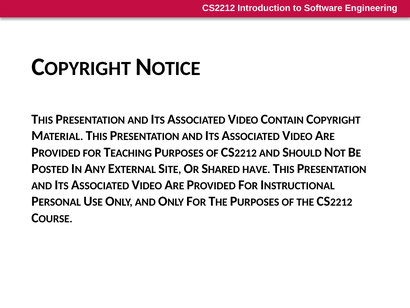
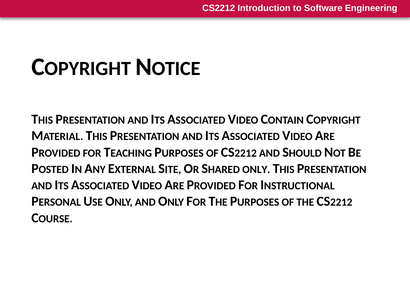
HAVE: HAVE -> ONLY (256, 169)
